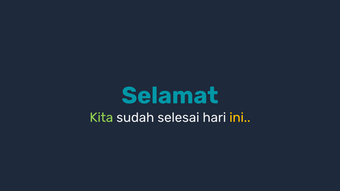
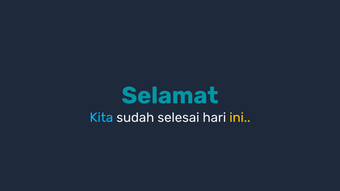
Kita colour: light green -> light blue (101, 118)
